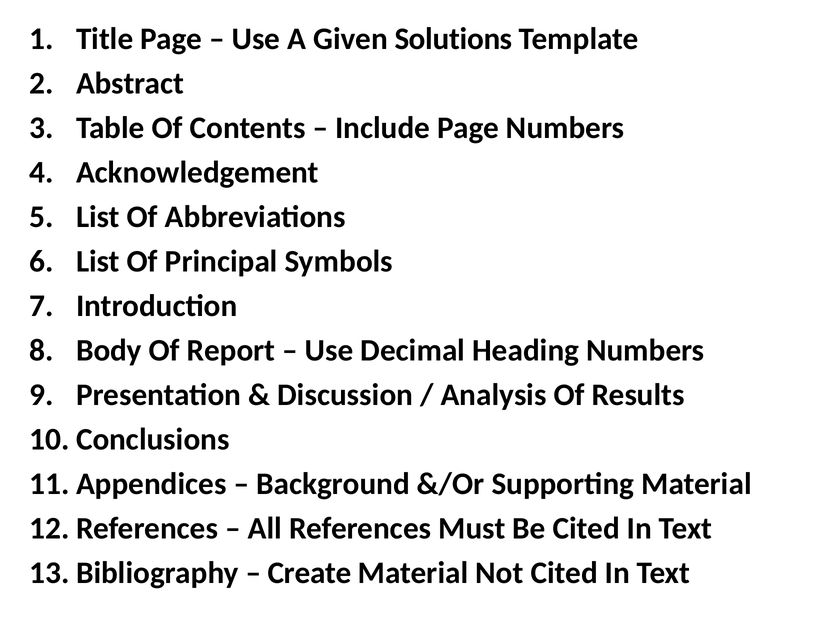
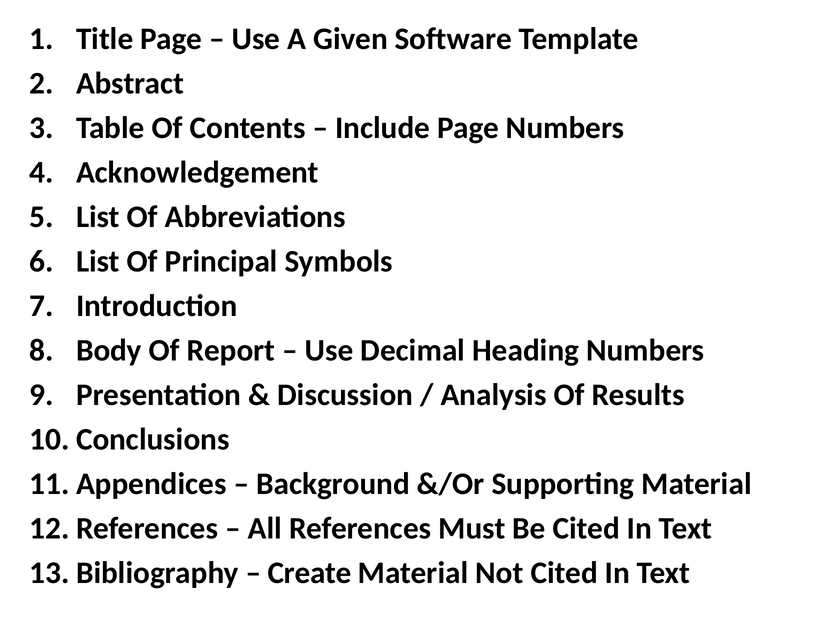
Solutions: Solutions -> Software (453, 39)
